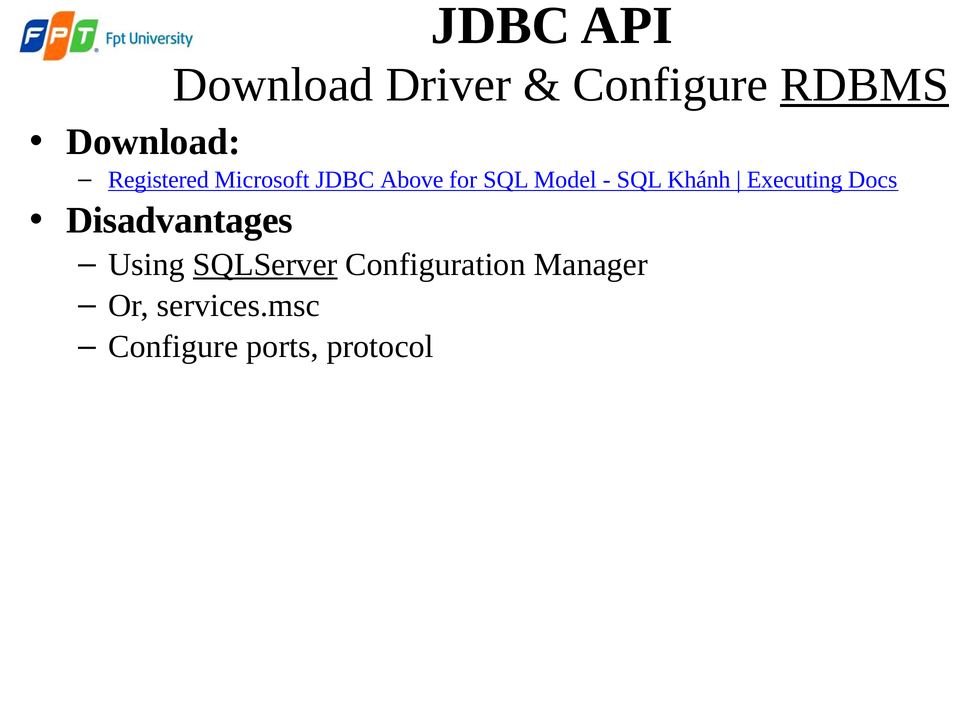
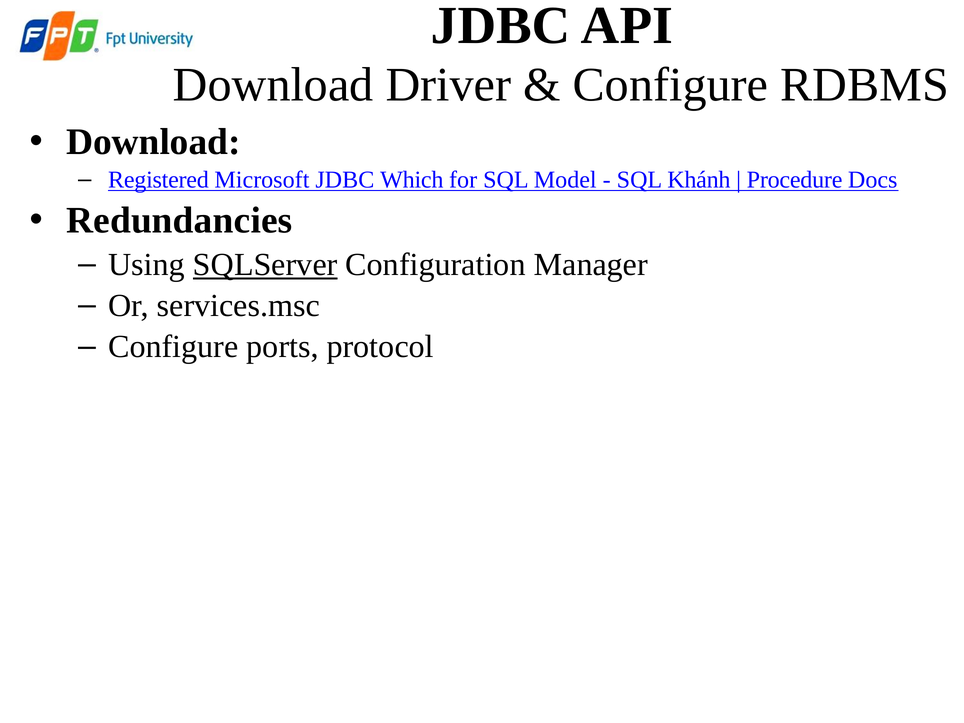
RDBMS underline: present -> none (865, 85)
Above: Above -> Which (412, 180)
Executing: Executing -> Procedure (795, 180)
Disadvantages: Disadvantages -> Redundancies (179, 221)
